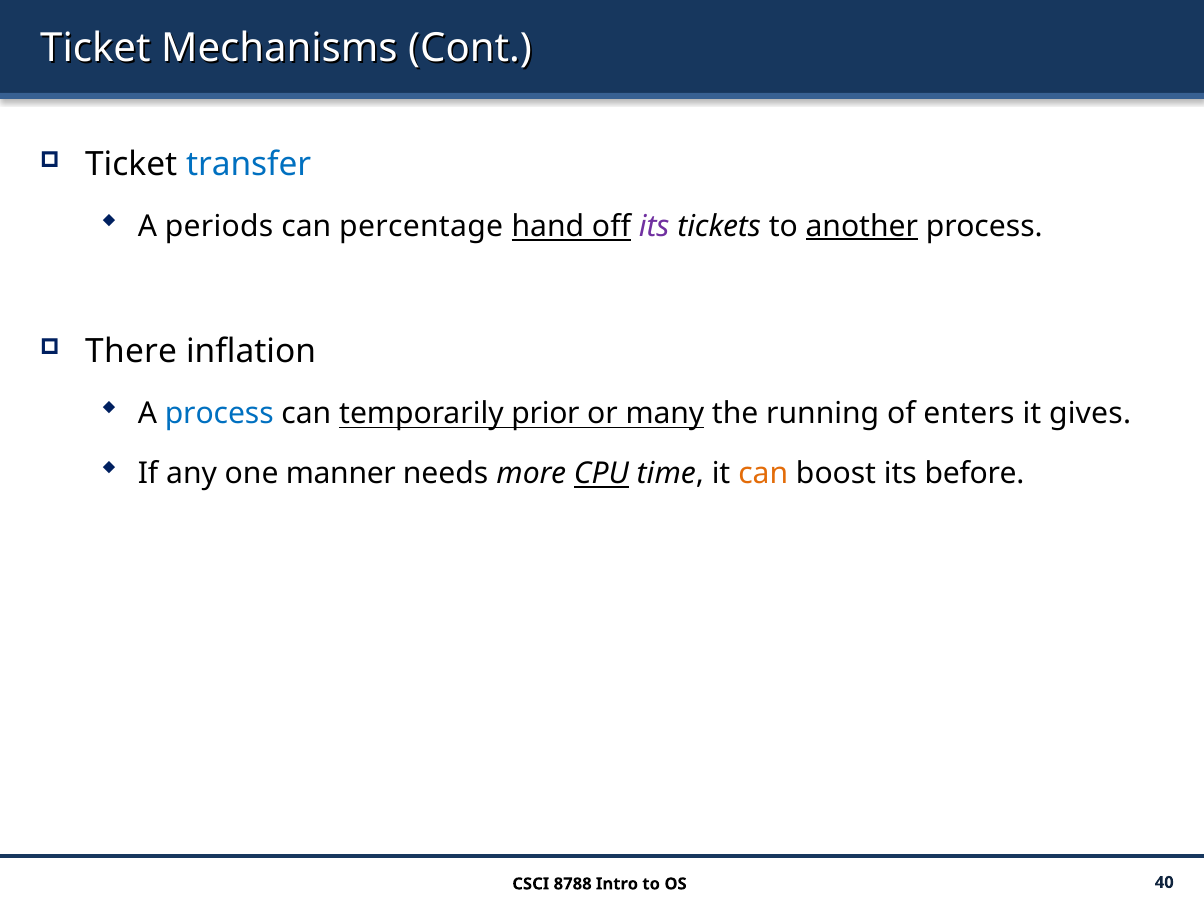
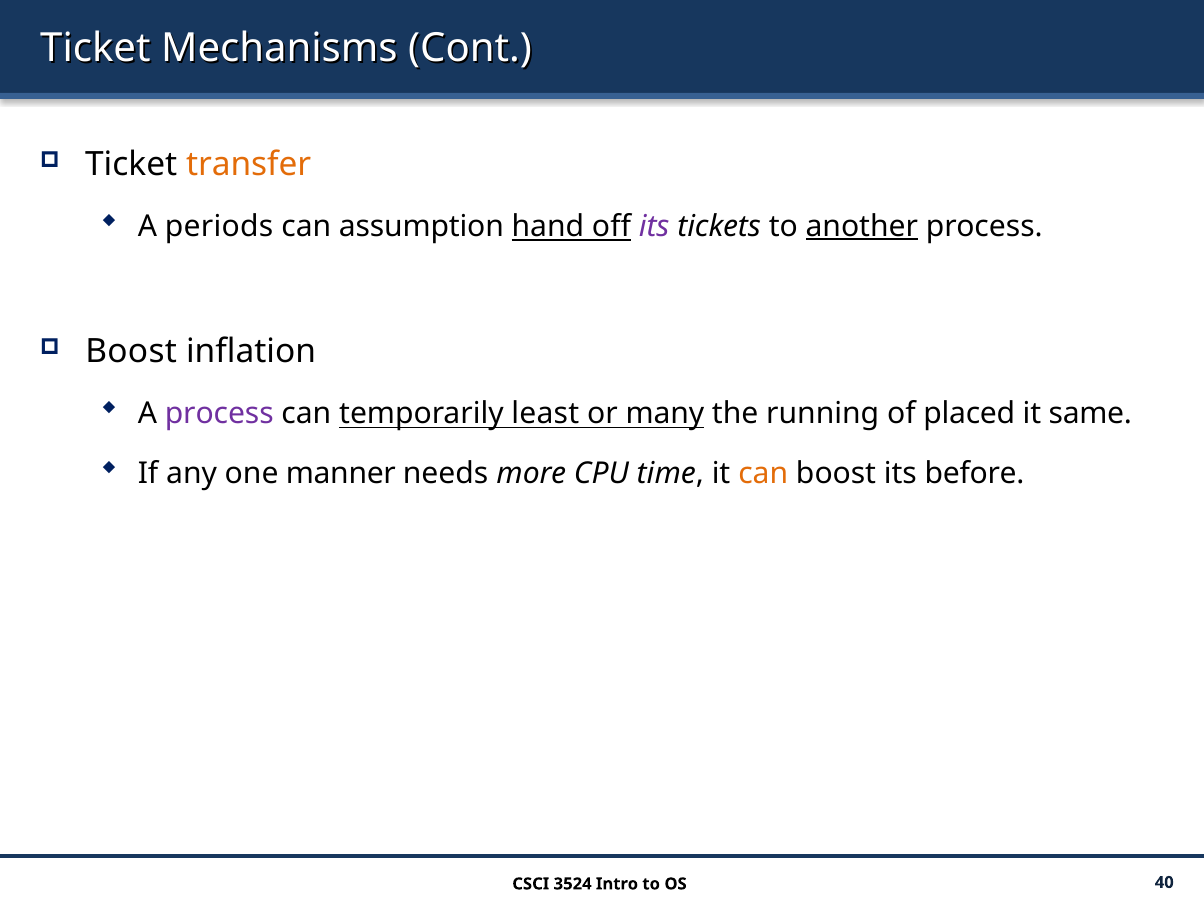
transfer colour: blue -> orange (249, 164)
percentage: percentage -> assumption (421, 226)
There: There -> Boost (131, 352)
process colour: blue -> purple (219, 414)
prior: prior -> least (545, 414)
enters: enters -> placed (969, 414)
gives: gives -> same (1090, 414)
CPU underline: present -> none (601, 474)
8788: 8788 -> 3524 (573, 884)
